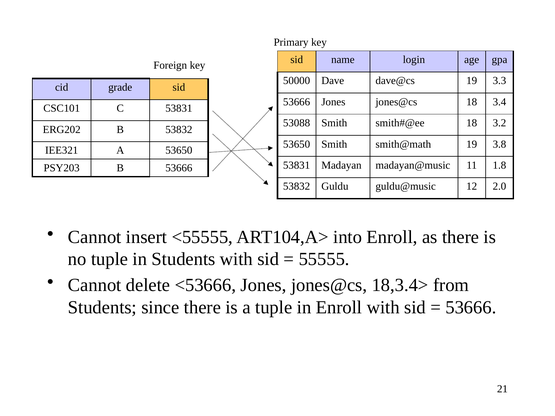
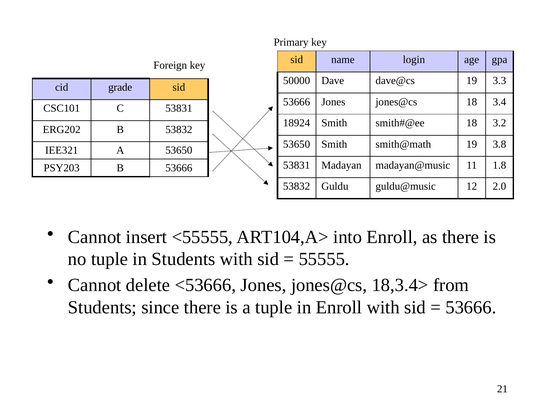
53088: 53088 -> 18924 (297, 123)
